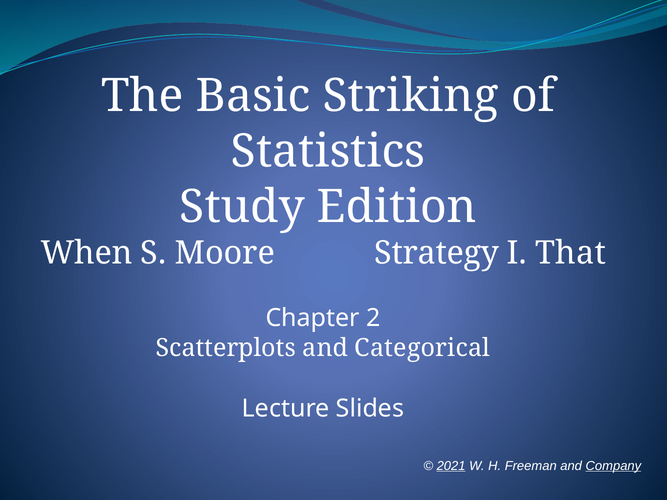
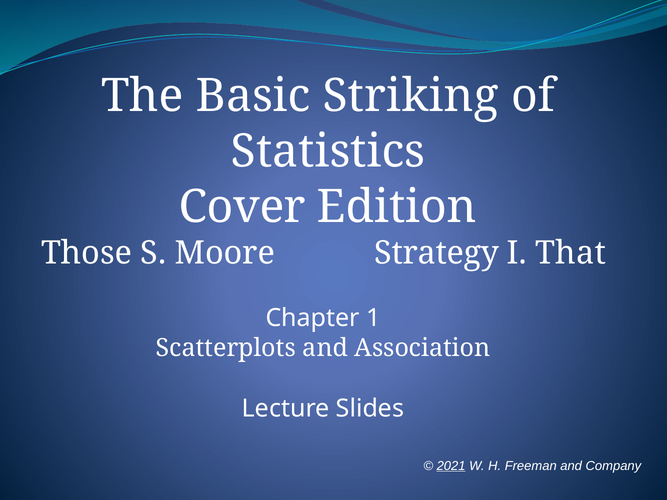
Study: Study -> Cover (242, 207)
When: When -> Those (87, 253)
2: 2 -> 1 (373, 318)
Categorical: Categorical -> Association (422, 348)
Company underline: present -> none (613, 466)
